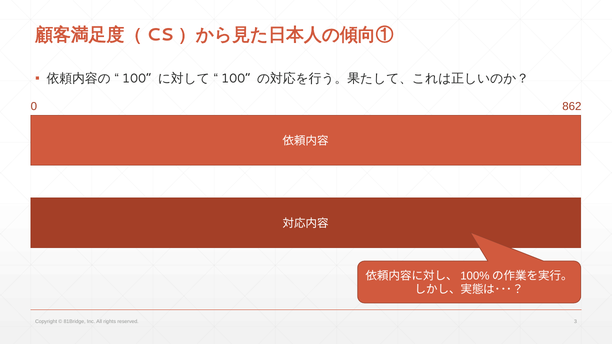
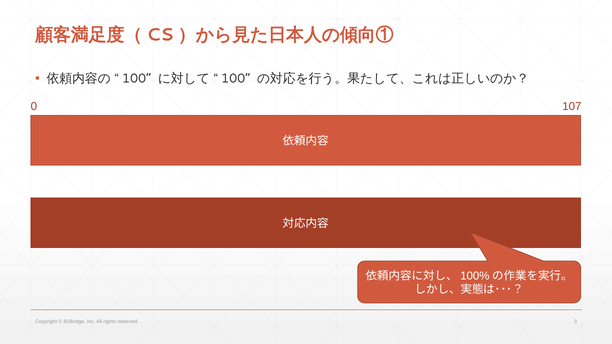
862: 862 -> 107 (572, 107)
